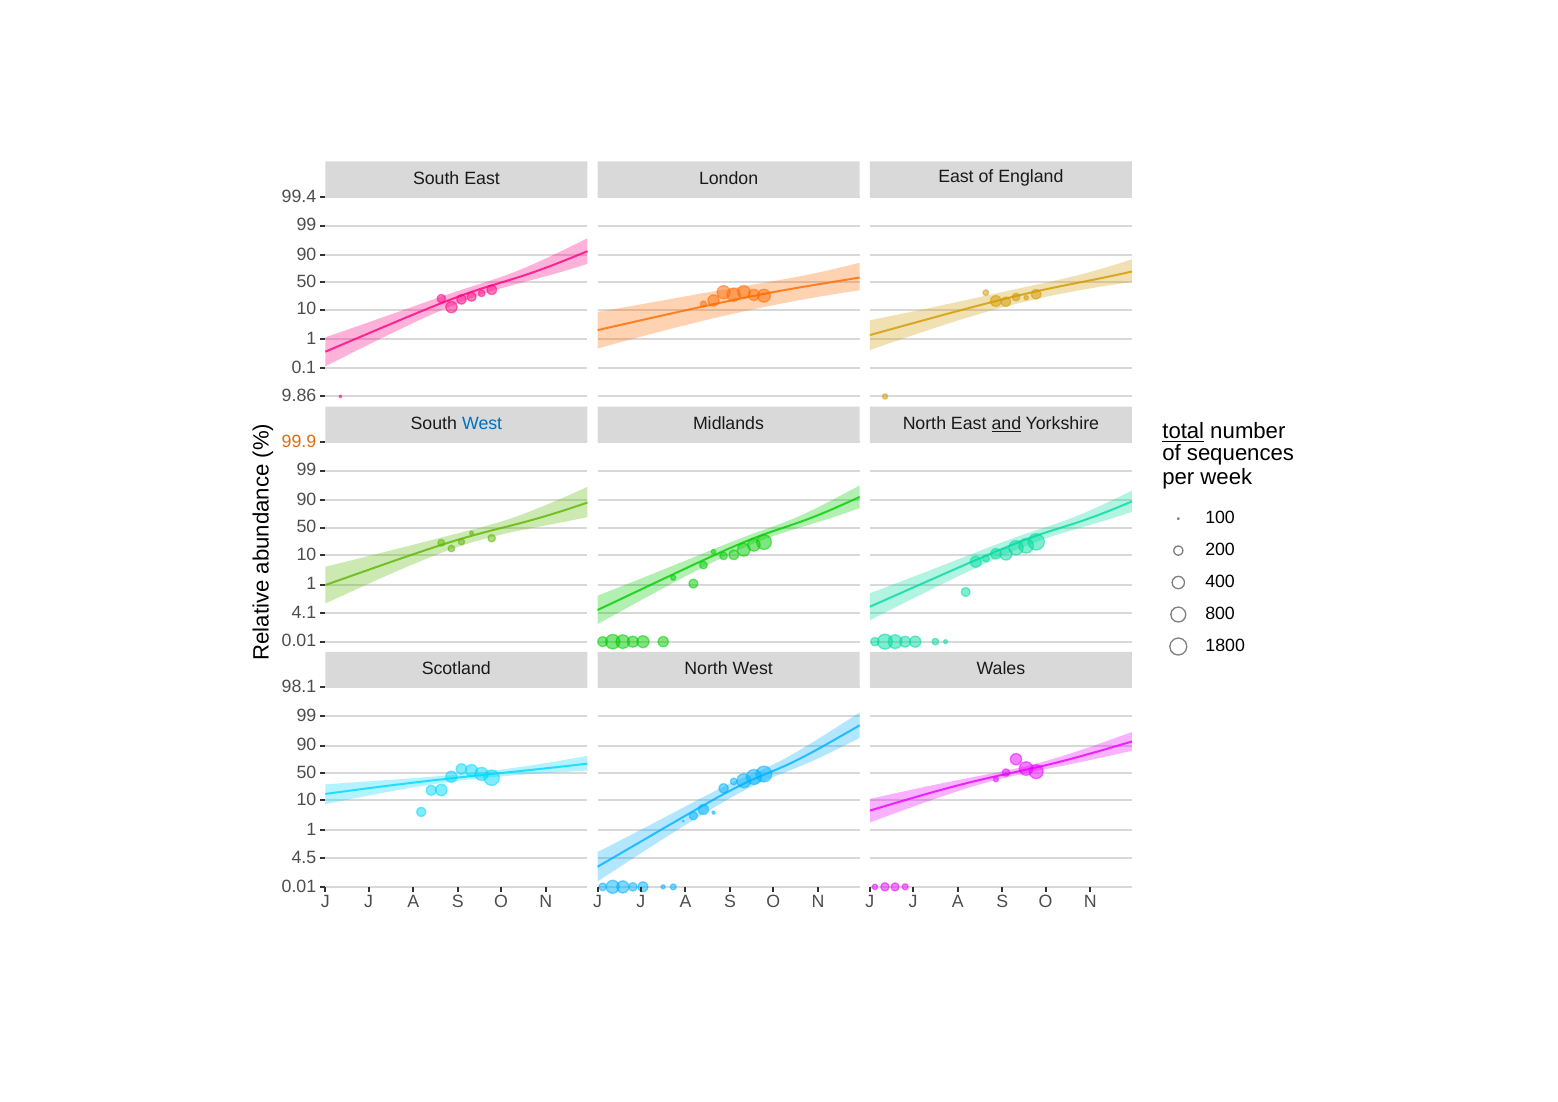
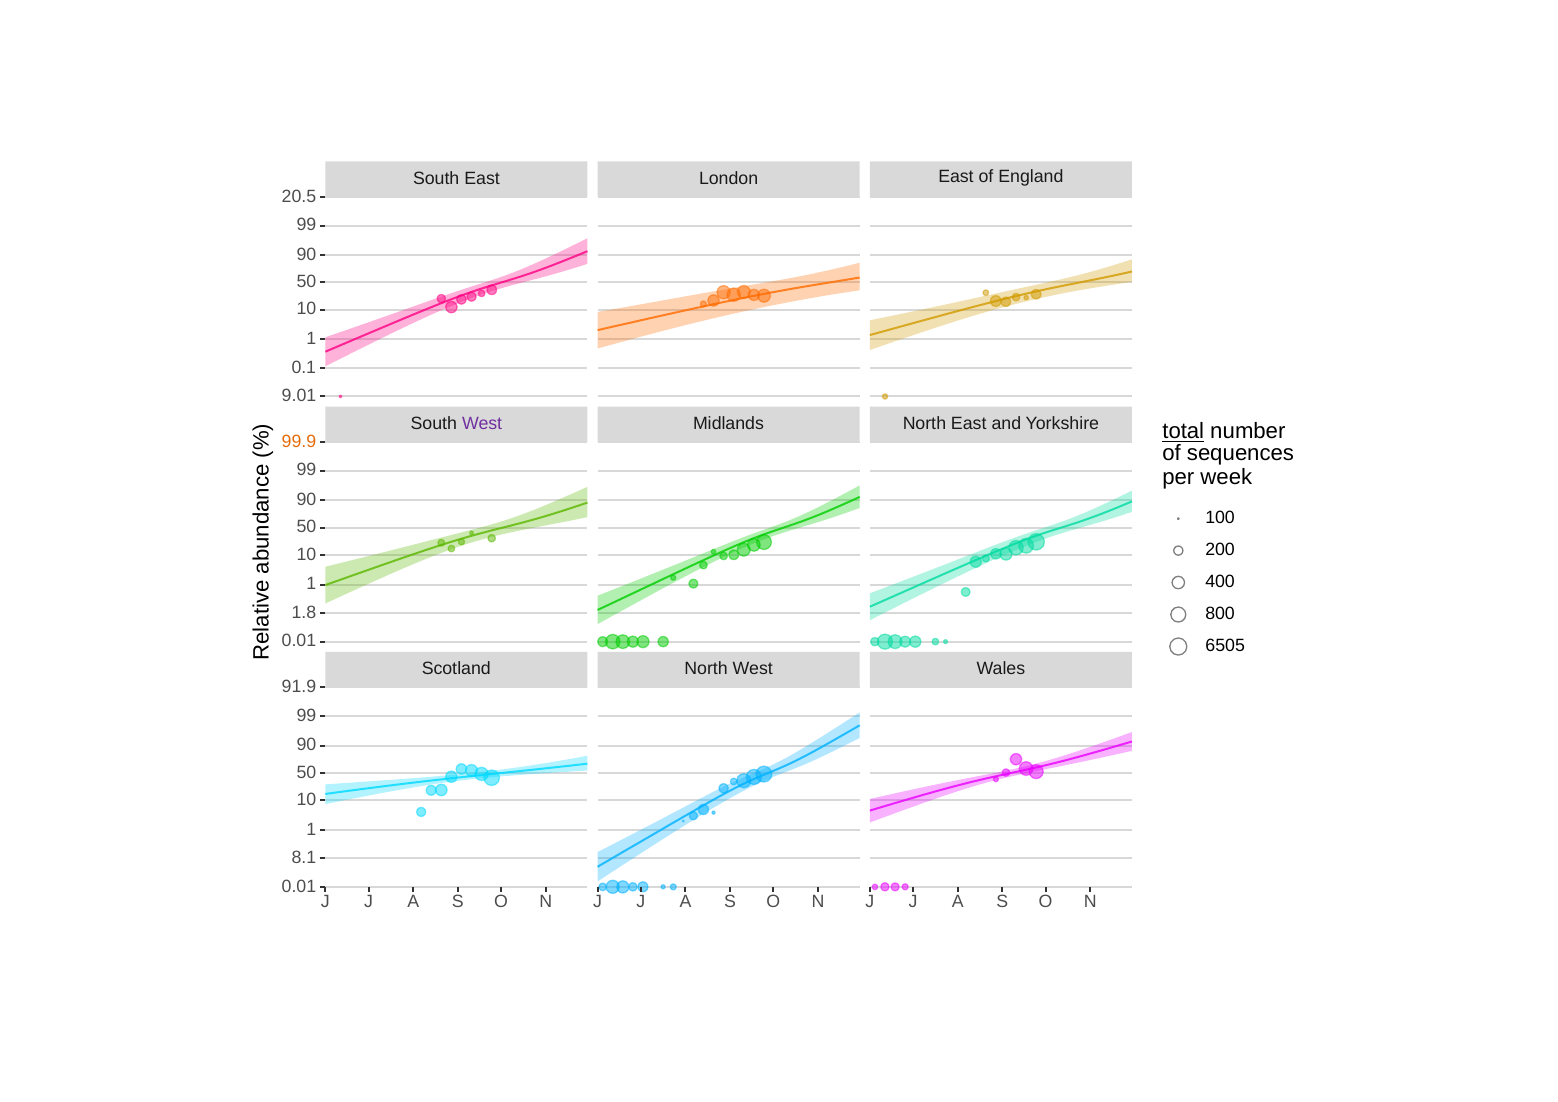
99.4: 99.4 -> 20.5 (299, 196)
9.86: 9.86 -> 9.01 (299, 396)
West colour: blue -> purple (482, 423)
and underline: present -> none (1006, 423)
4.1: 4.1 -> 1.8 (304, 612)
1800: 1800 -> 6505 (1225, 645)
98.1: 98.1 -> 91.9 (299, 686)
4.5: 4.5 -> 8.1 (304, 857)
